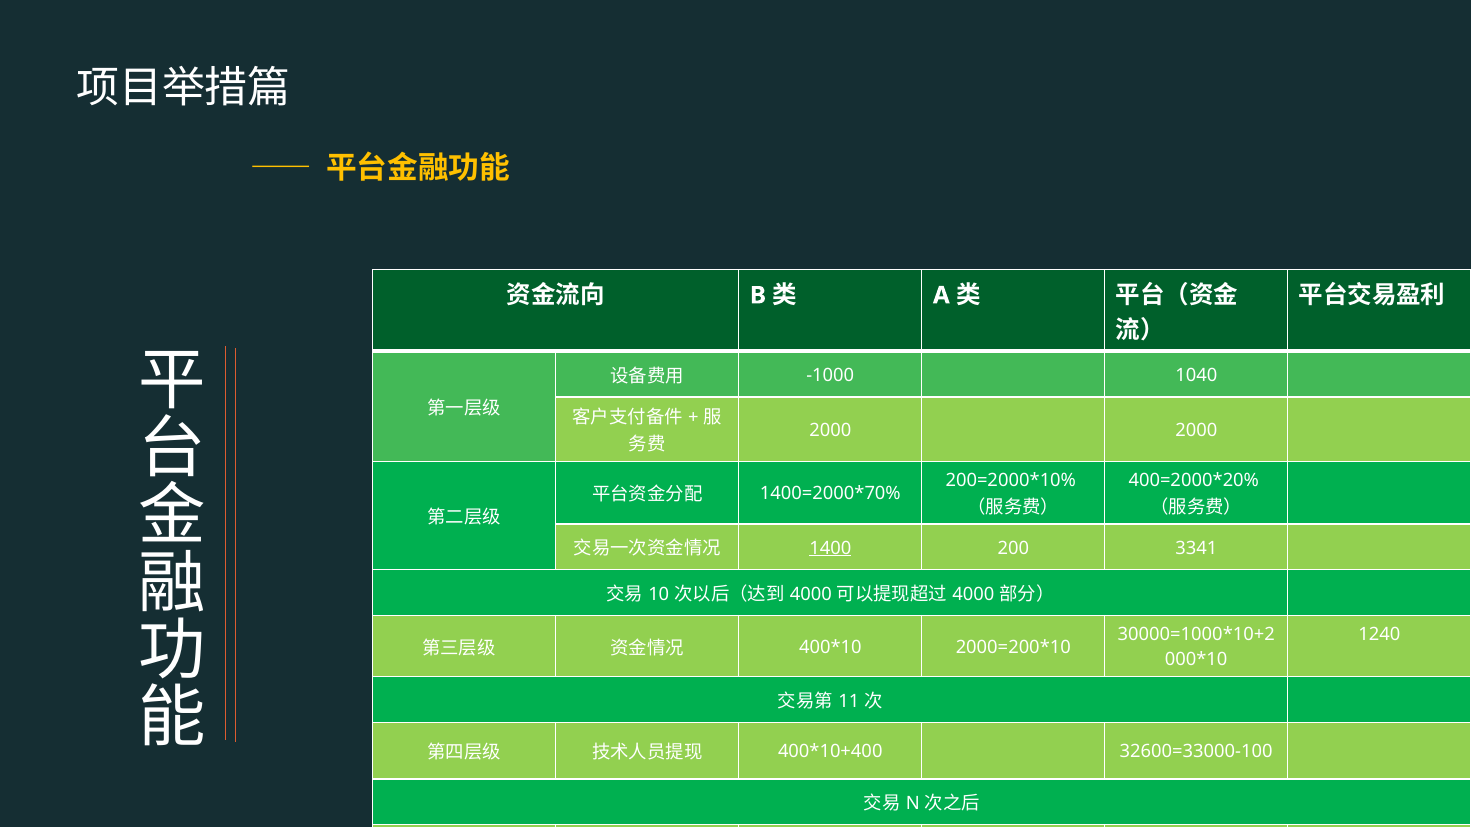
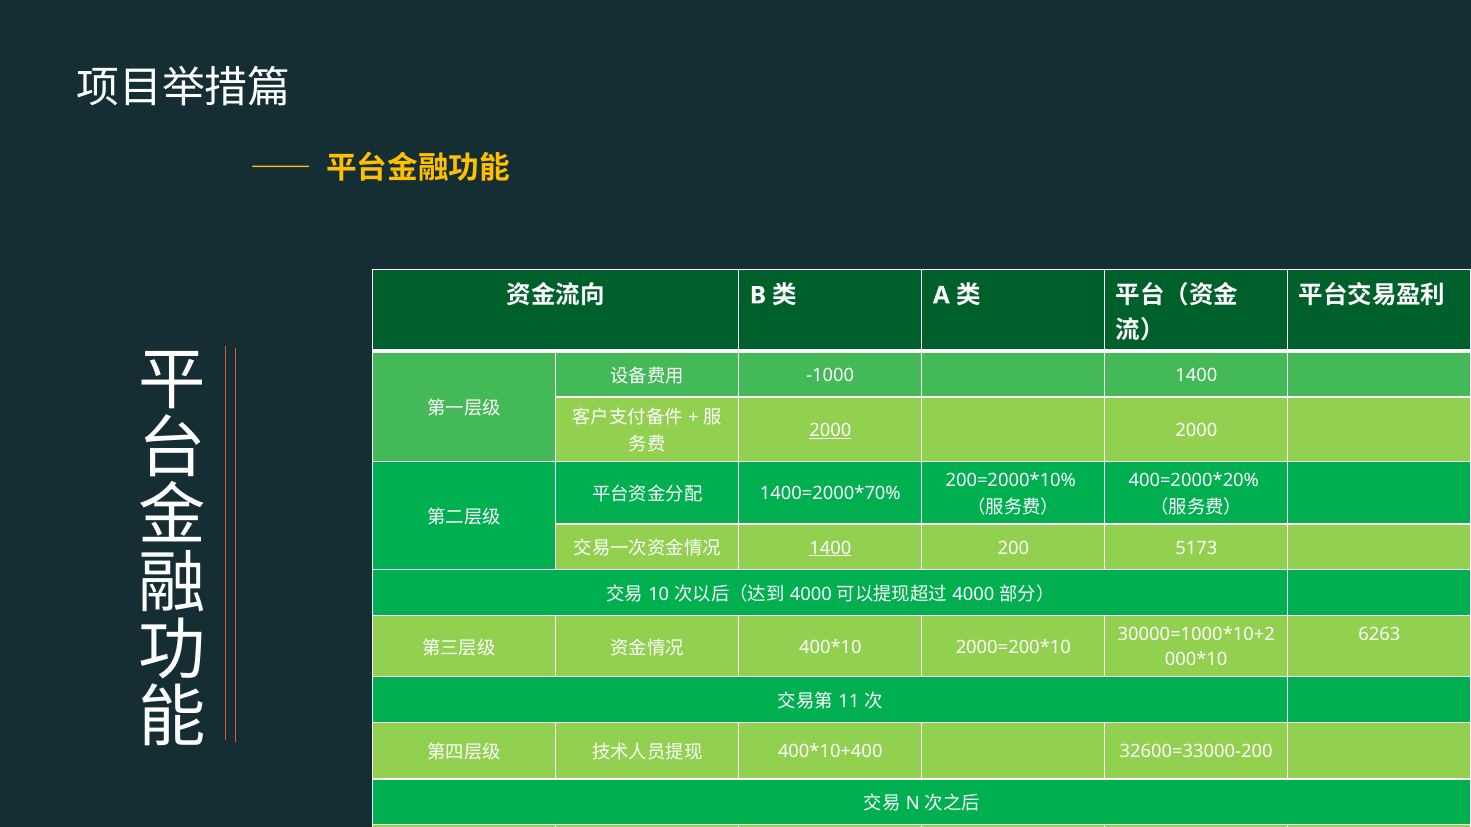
-1000 1040: 1040 -> 1400 (1196, 375)
2000 underline: none -> present (830, 431)
3341: 3341 -> 5173 (1196, 548)
1240: 1240 -> 6263 (1379, 635)
32600=33000-100: 32600=33000-100 -> 32600=33000-200 (1196, 752)
